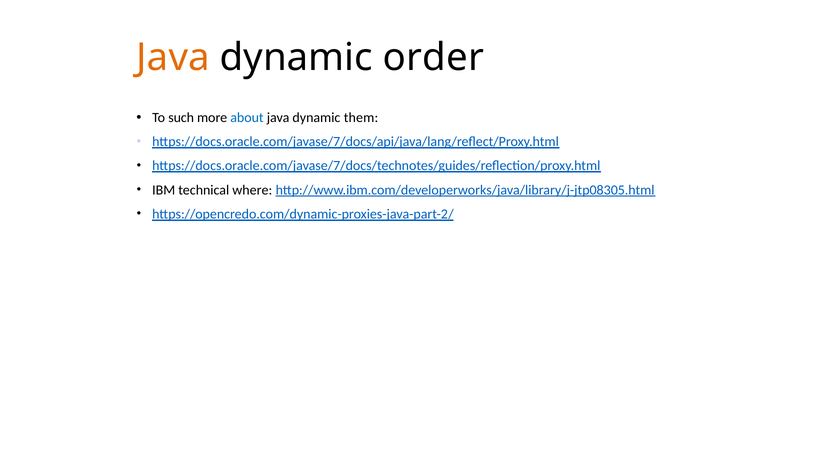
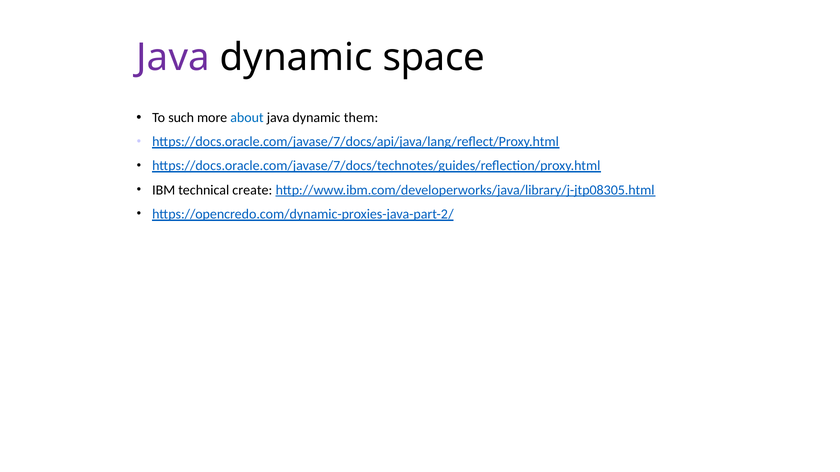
Java colour: orange -> purple (173, 58)
order: order -> space (434, 58)
where: where -> create (252, 190)
